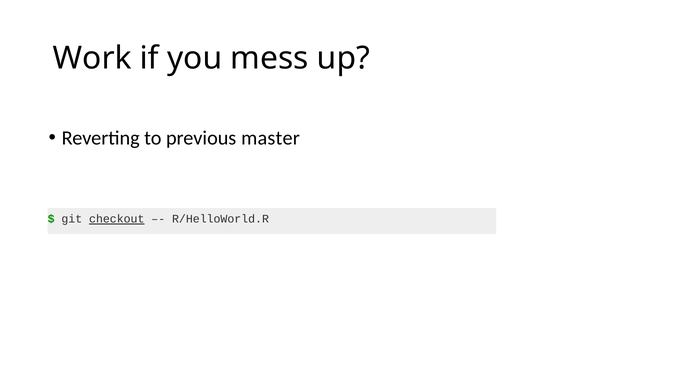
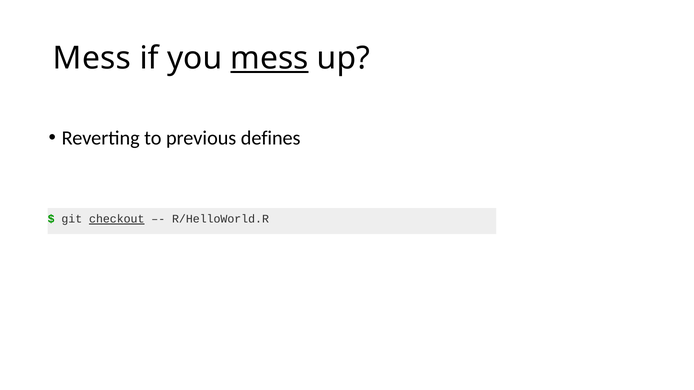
Work: Work -> Mess (92, 58)
mess underline: none -> present (270, 58)
master: master -> defines (271, 138)
